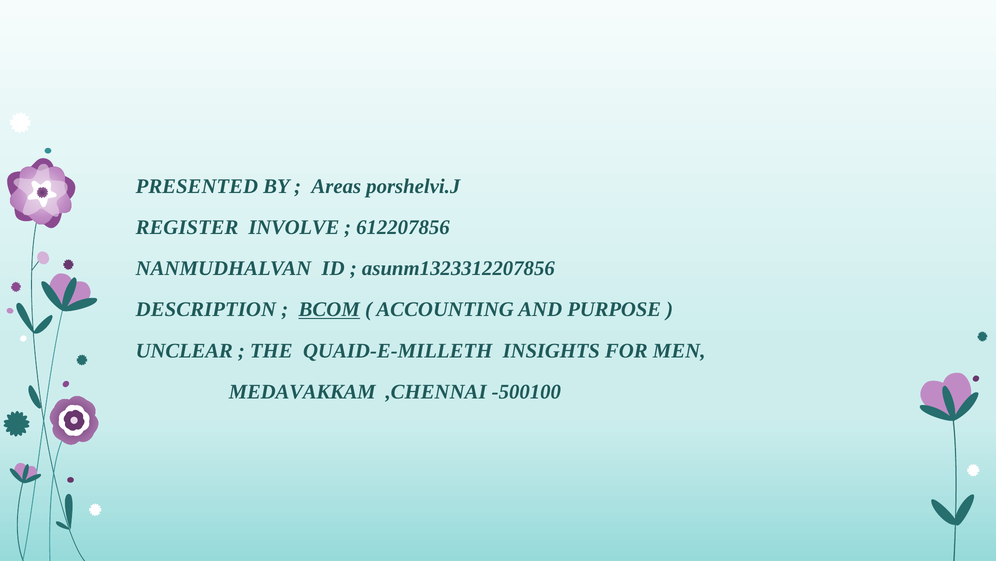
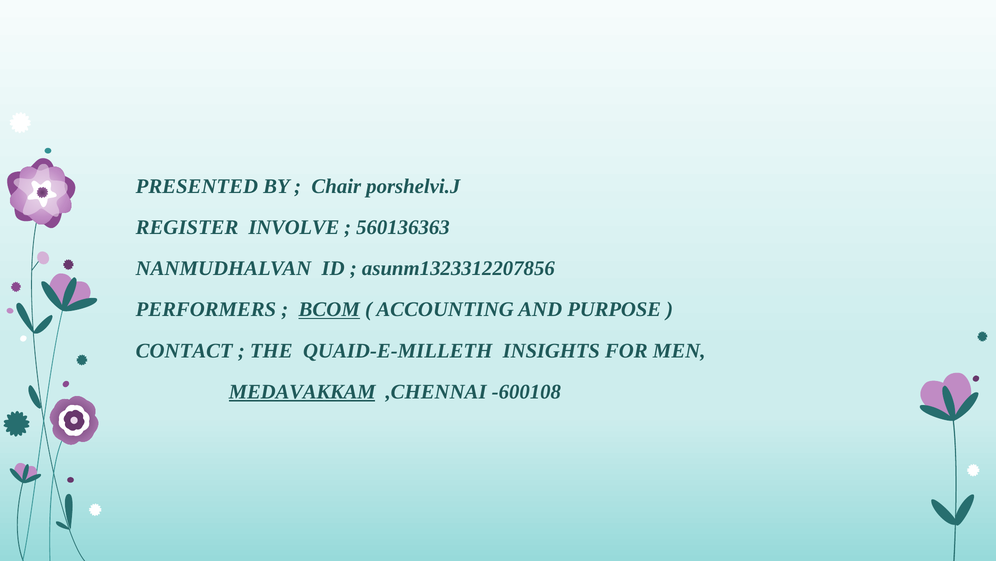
Areas: Areas -> Chair (336, 186)
612207856: 612207856 -> 560136363 (403, 227)
DESCRIPTION: DESCRIPTION -> PERFORMERS (206, 309)
UNCLEAR: UNCLEAR -> CONTACT (184, 350)
MEDAVAKKAM underline: none -> present (302, 391)
-500100: -500100 -> -600108 (526, 391)
